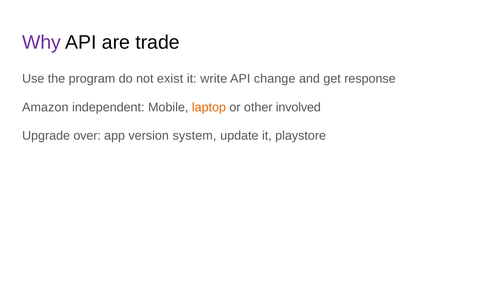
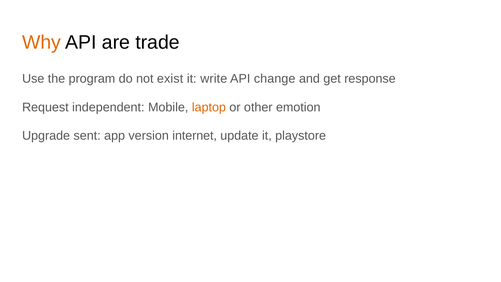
Why colour: purple -> orange (42, 42)
Amazon: Amazon -> Request (45, 107)
involved: involved -> emotion (298, 107)
over: over -> sent (87, 136)
system: system -> internet (195, 136)
